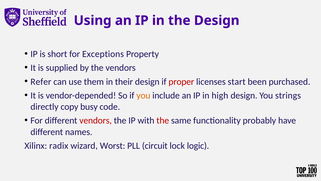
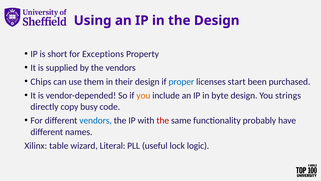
Refer: Refer -> Chips (41, 81)
proper colour: red -> blue (181, 81)
high: high -> byte (220, 95)
vendors colour: red -> blue (96, 120)
radix: radix -> table (59, 145)
Worst: Worst -> Literal (113, 145)
circuit: circuit -> useful (155, 145)
